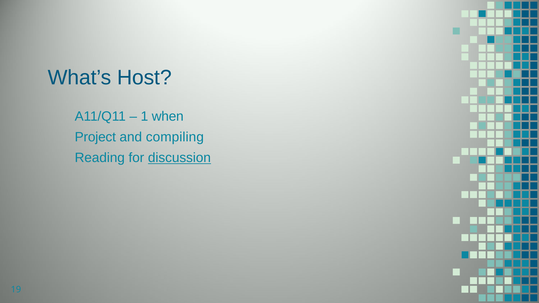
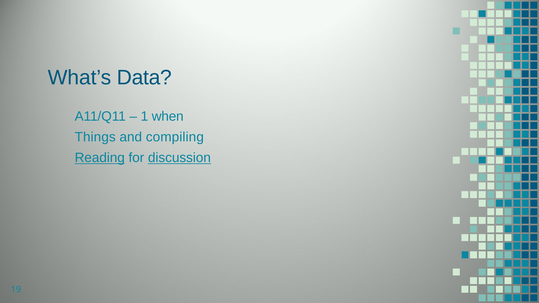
Host: Host -> Data (144, 78)
Project: Project -> Things (95, 137)
Reading underline: none -> present (100, 158)
